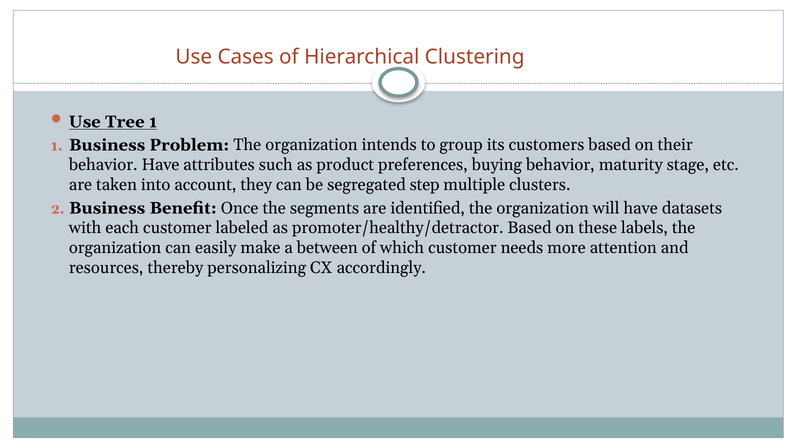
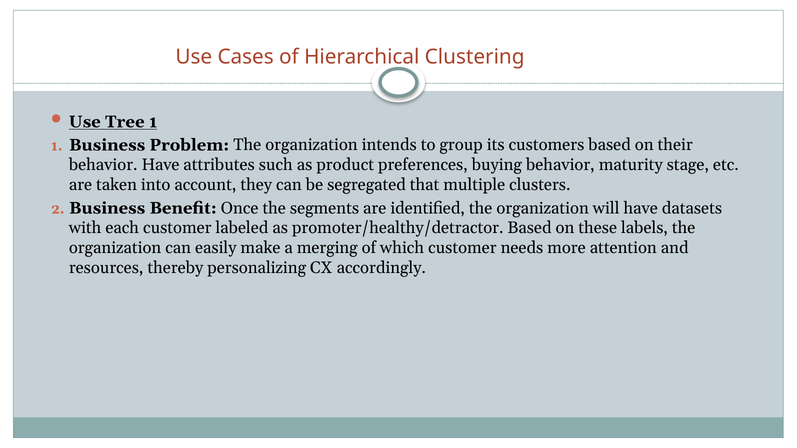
step: step -> that (425, 185)
between: between -> merging (327, 248)
